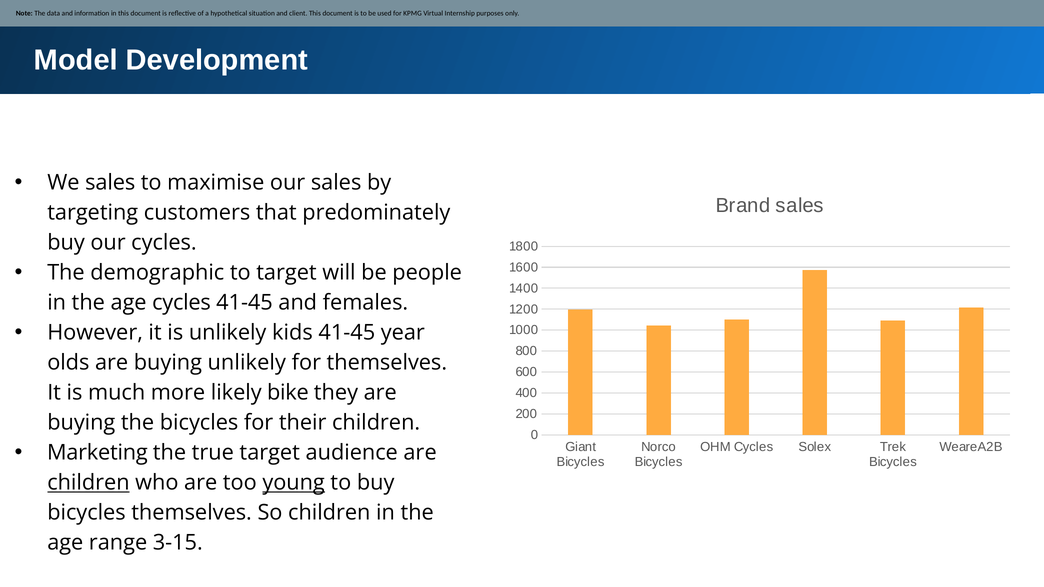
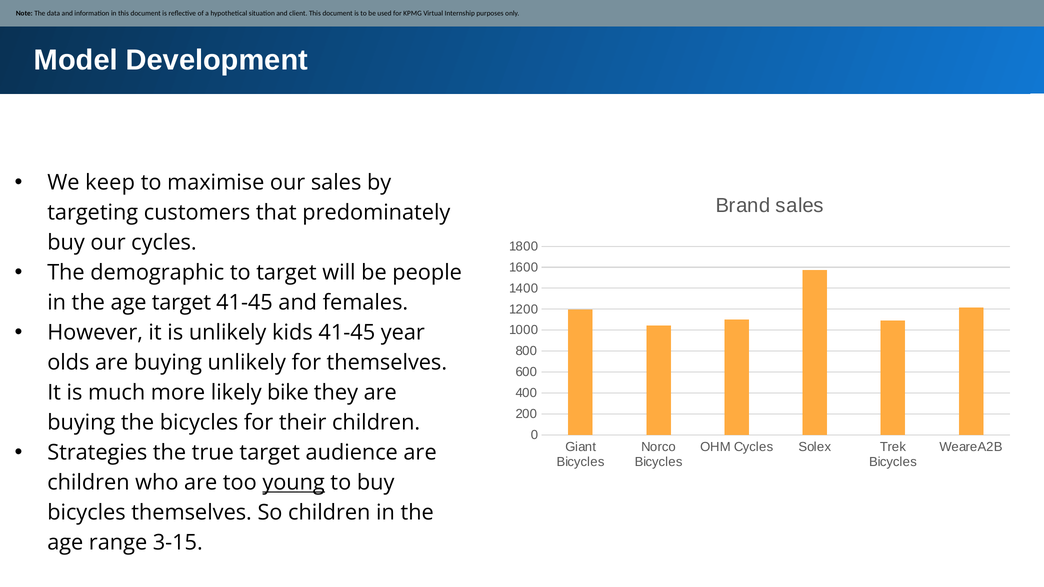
We sales: sales -> keep (110, 183)
age cycles: cycles -> target (181, 303)
Marketing: Marketing -> Strategies (97, 453)
children underline: present -> none (88, 483)
